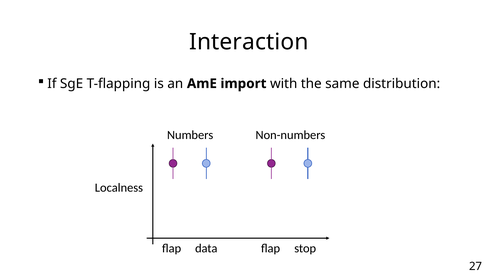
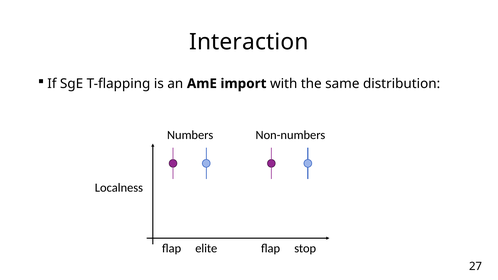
data: data -> elite (206, 248)
